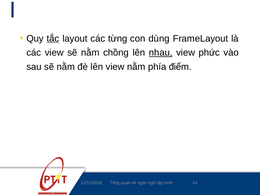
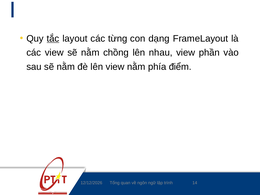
dùng: dùng -> dạng (159, 39)
nhau underline: present -> none (161, 53)
phức: phức -> phần (209, 53)
